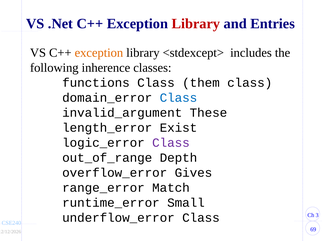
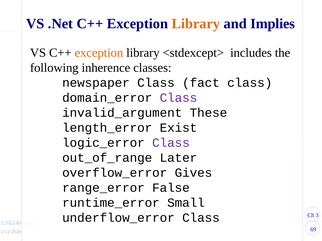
Library colour: red -> orange (196, 24)
Entries: Entries -> Implies (273, 24)
functions: functions -> newspaper (96, 83)
them: them -> fact (201, 83)
Class colour: blue -> purple (178, 98)
Depth: Depth -> Later (178, 158)
Match: Match -> False (171, 188)
